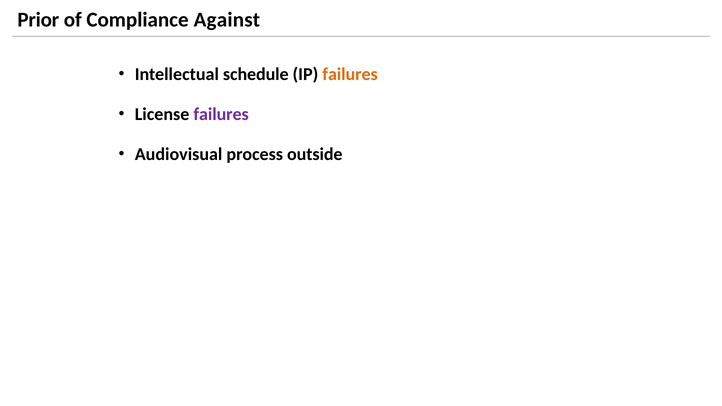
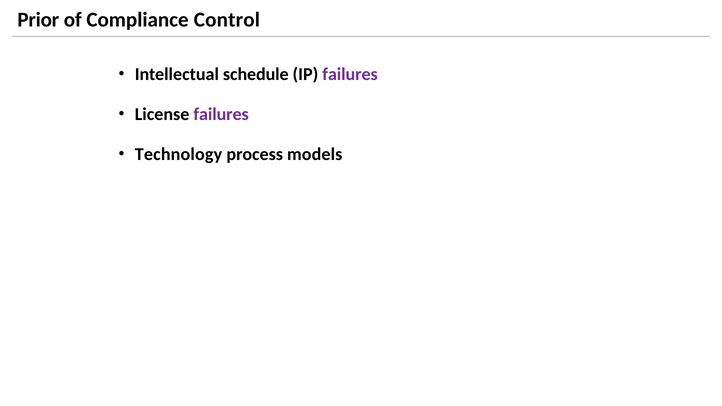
Against: Against -> Control (227, 20)
failures colour: orange -> purple (350, 74)
Audiovisual: Audiovisual -> Technology (179, 154)
outside: outside -> models (315, 154)
